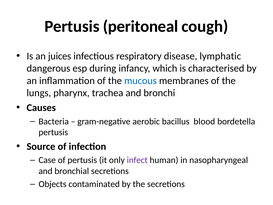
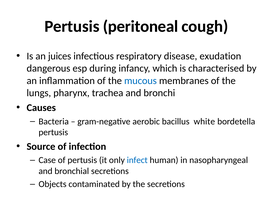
lymphatic: lymphatic -> exudation (220, 56)
blood: blood -> white (204, 121)
infect colour: purple -> blue (137, 160)
